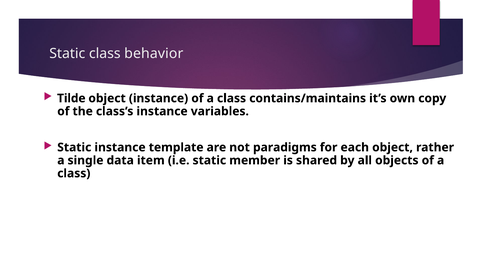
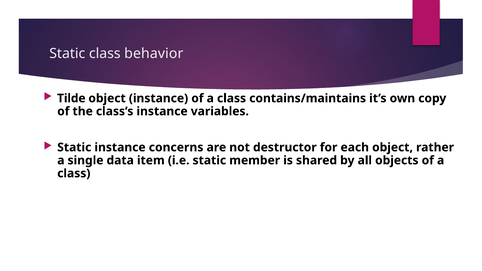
template: template -> concerns (176, 147)
paradigms: paradigms -> destructor (285, 147)
